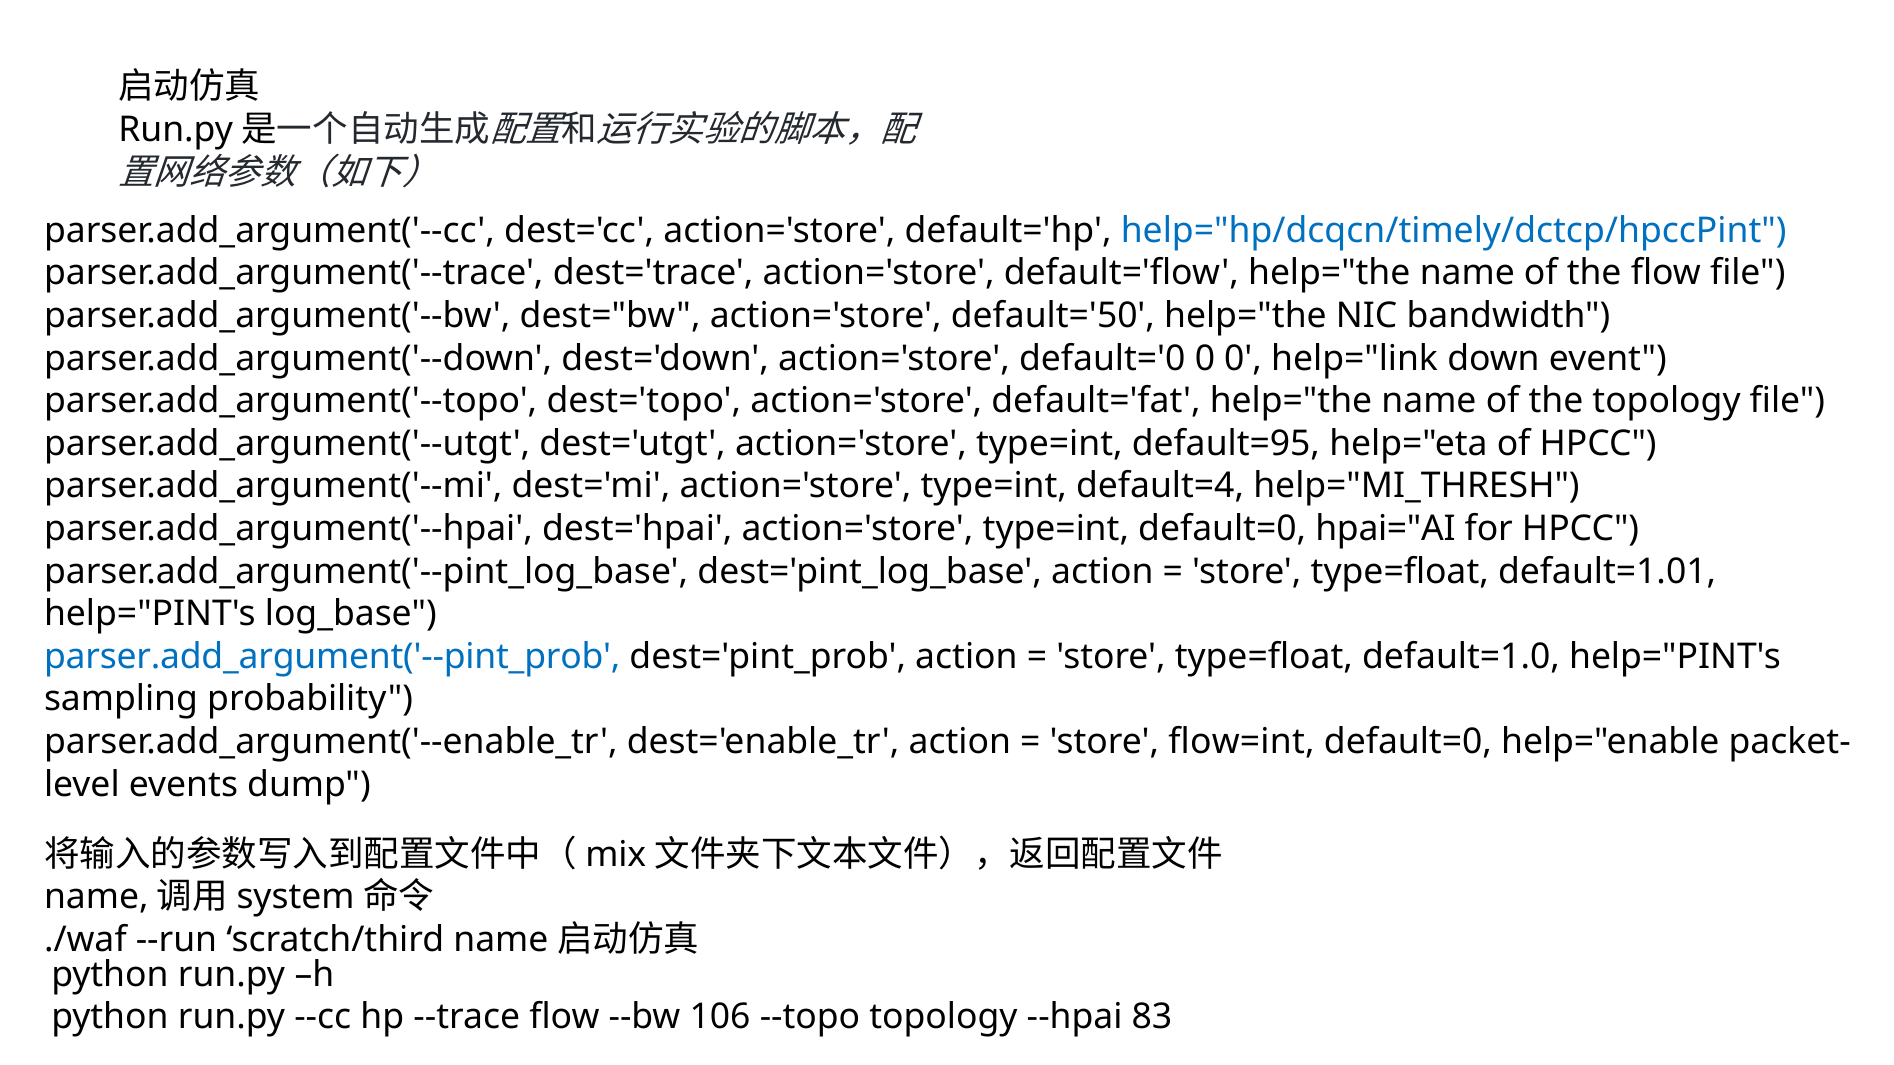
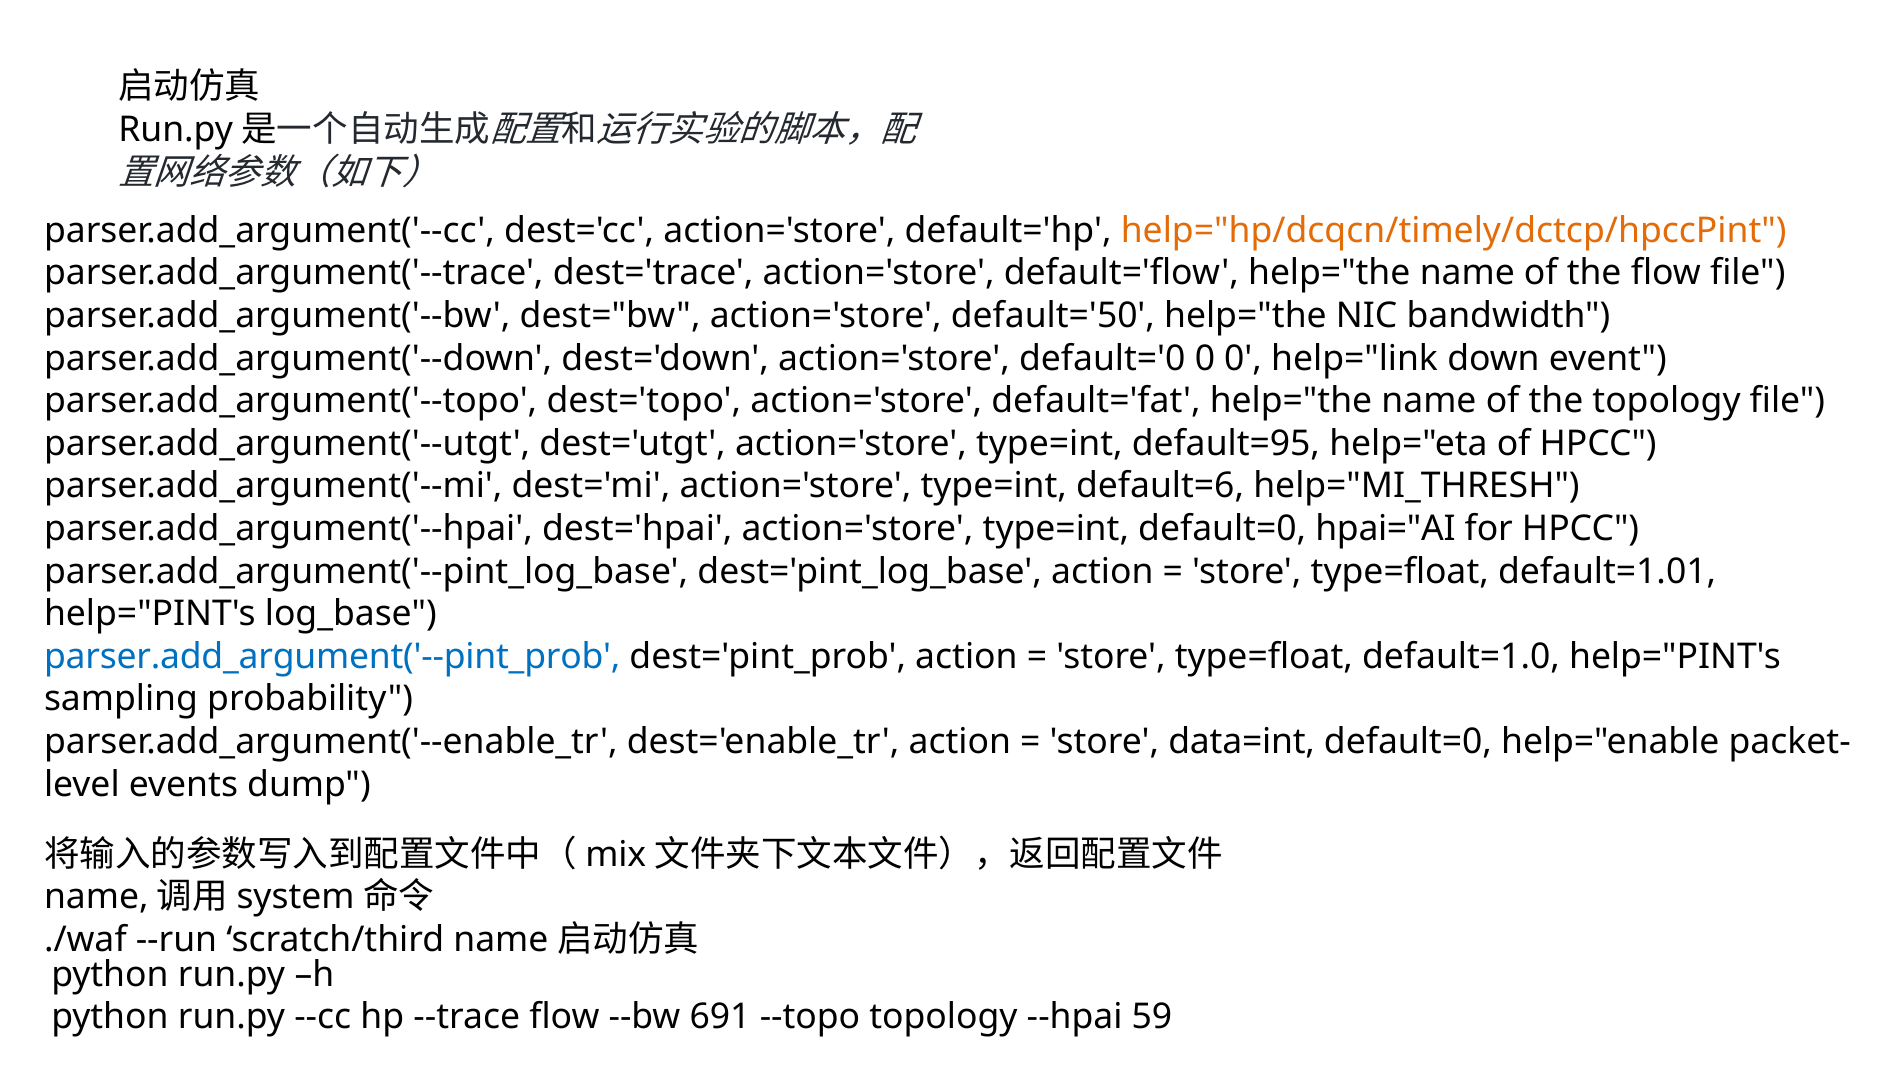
help="hp/dcqcn/timely/dctcp/hpccPint colour: blue -> orange (1454, 231)
default=4: default=4 -> default=6 (1160, 486)
flow=int: flow=int -> data=int (1242, 742)
106: 106 -> 691 (720, 1018)
83: 83 -> 59 (1152, 1018)
